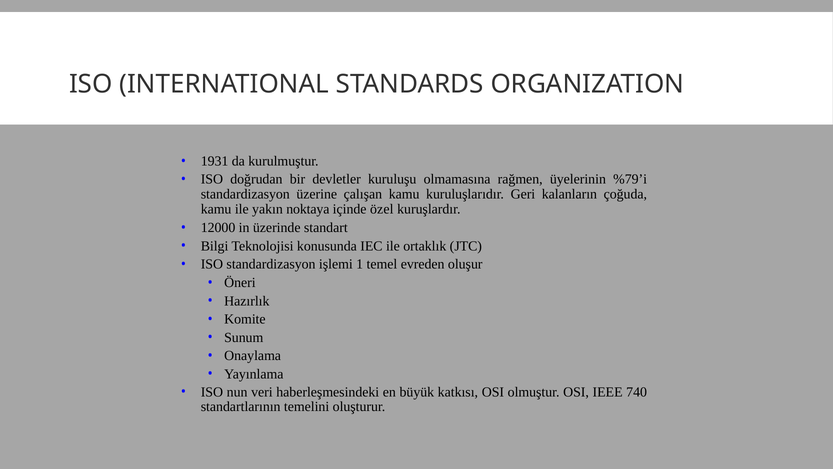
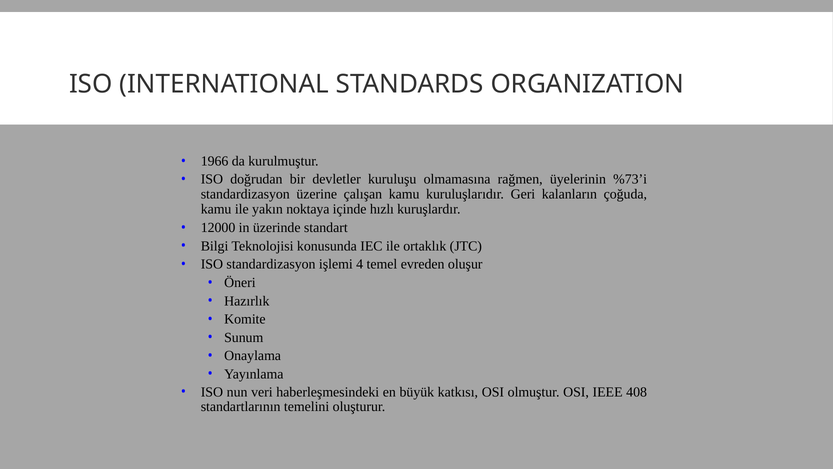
1931: 1931 -> 1966 (215, 161)
%79’i: %79’i -> %73’i (630, 179)
özel: özel -> hızlı (382, 209)
1: 1 -> 4 (360, 264)
740: 740 -> 408 (637, 392)
